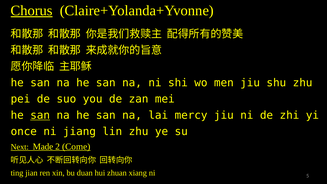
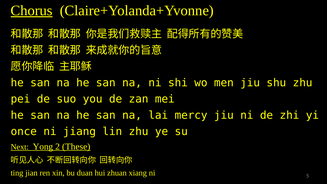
san underline: present -> none (40, 115)
Made: Made -> Yong (43, 147)
Come: Come -> These (76, 147)
